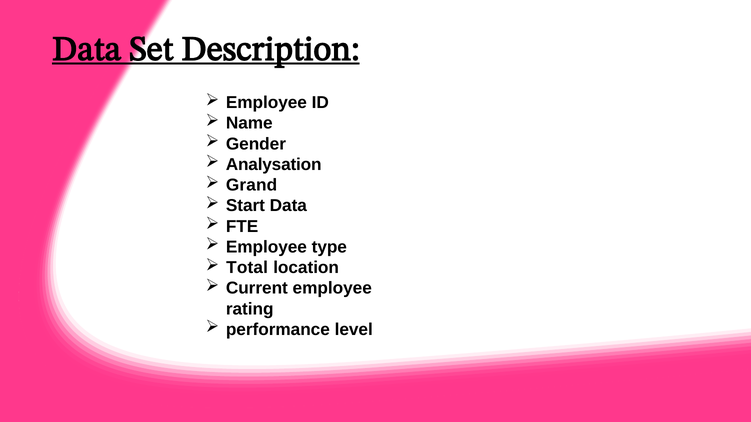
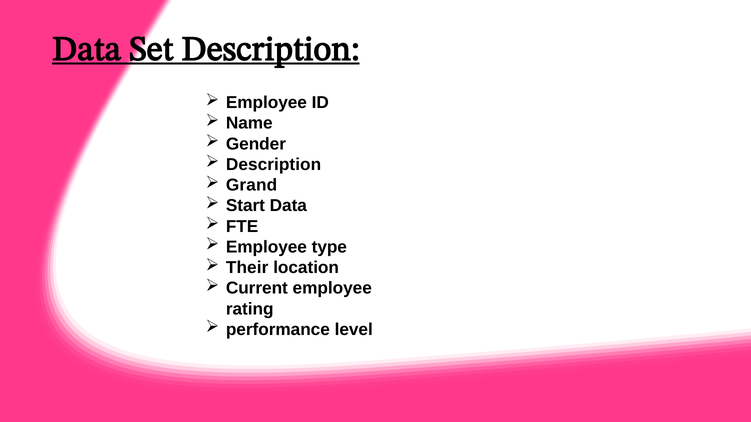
Analysation: Analysation -> Description (274, 165)
Total: Total -> Their (247, 268)
